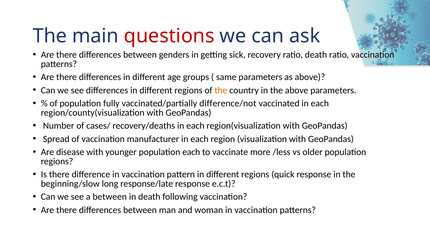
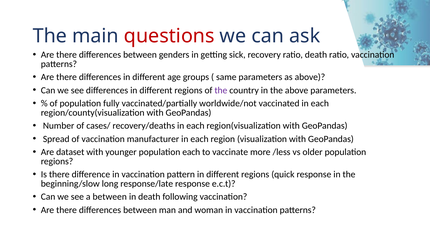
the colour: orange -> purple (221, 90)
difference/not: difference/not -> worldwide/not (228, 103)
disease: disease -> dataset (70, 152)
